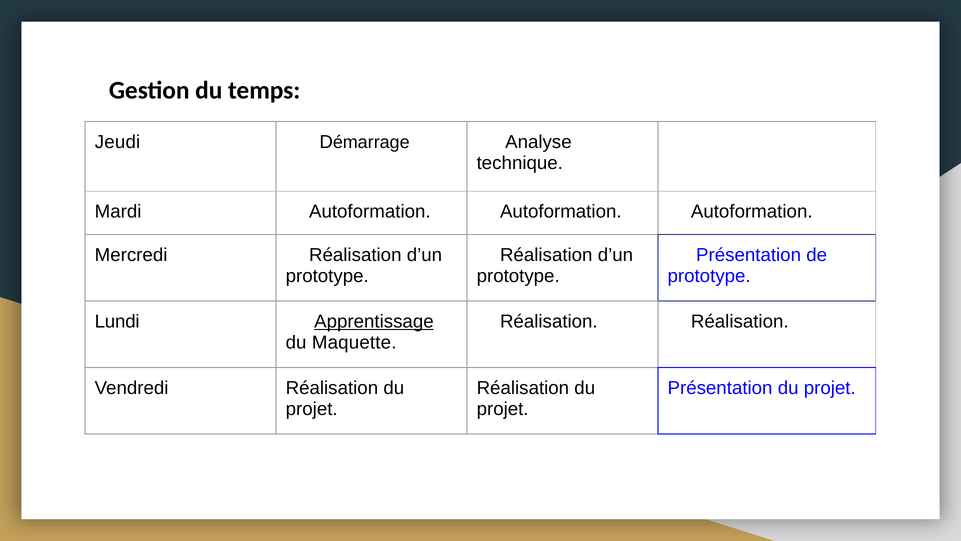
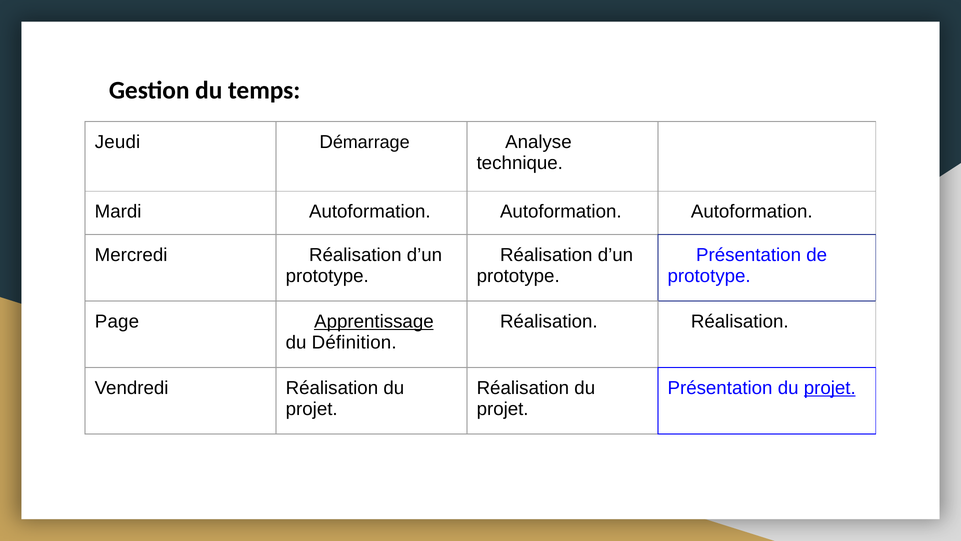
Lundi: Lundi -> Page (117, 321)
Maquette: Maquette -> Définition (354, 342)
projet underline: none -> present (830, 388)
